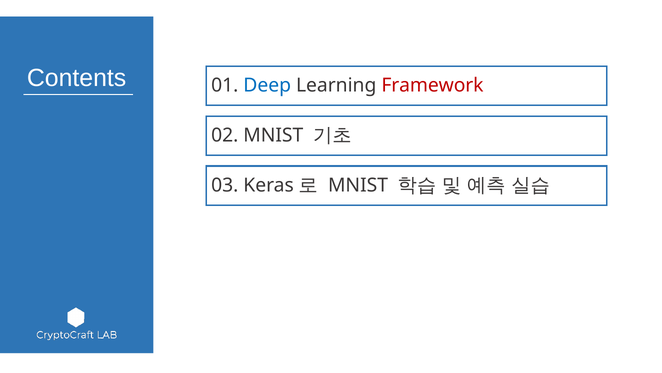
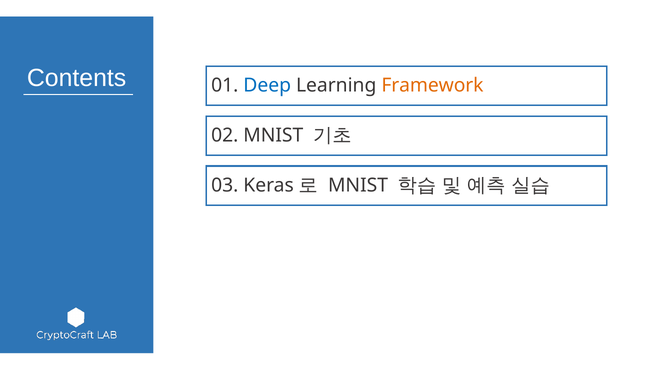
Framework colour: red -> orange (432, 85)
